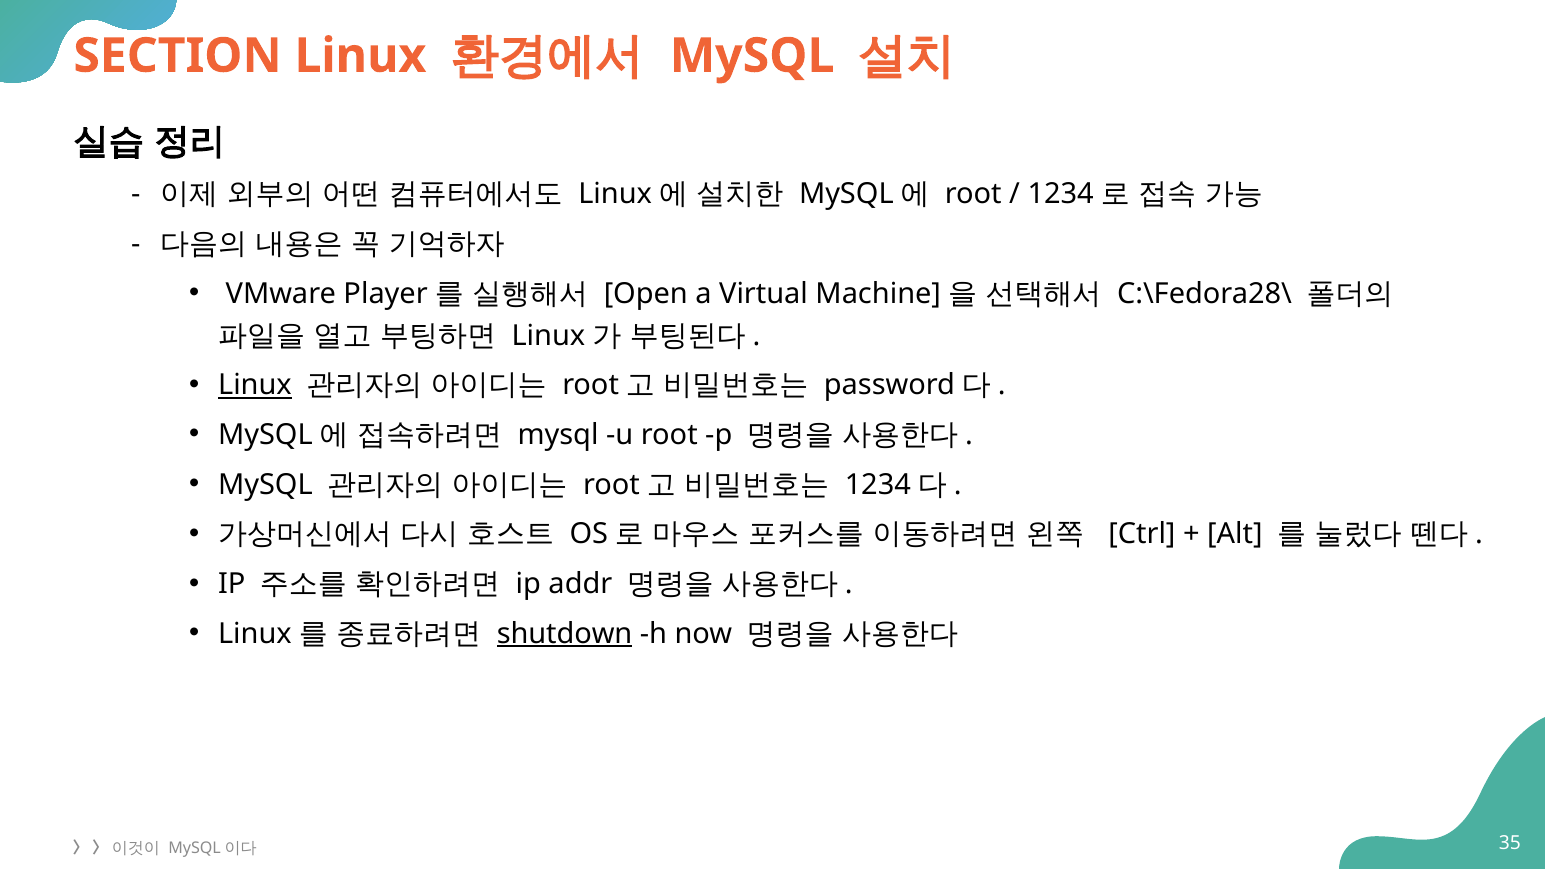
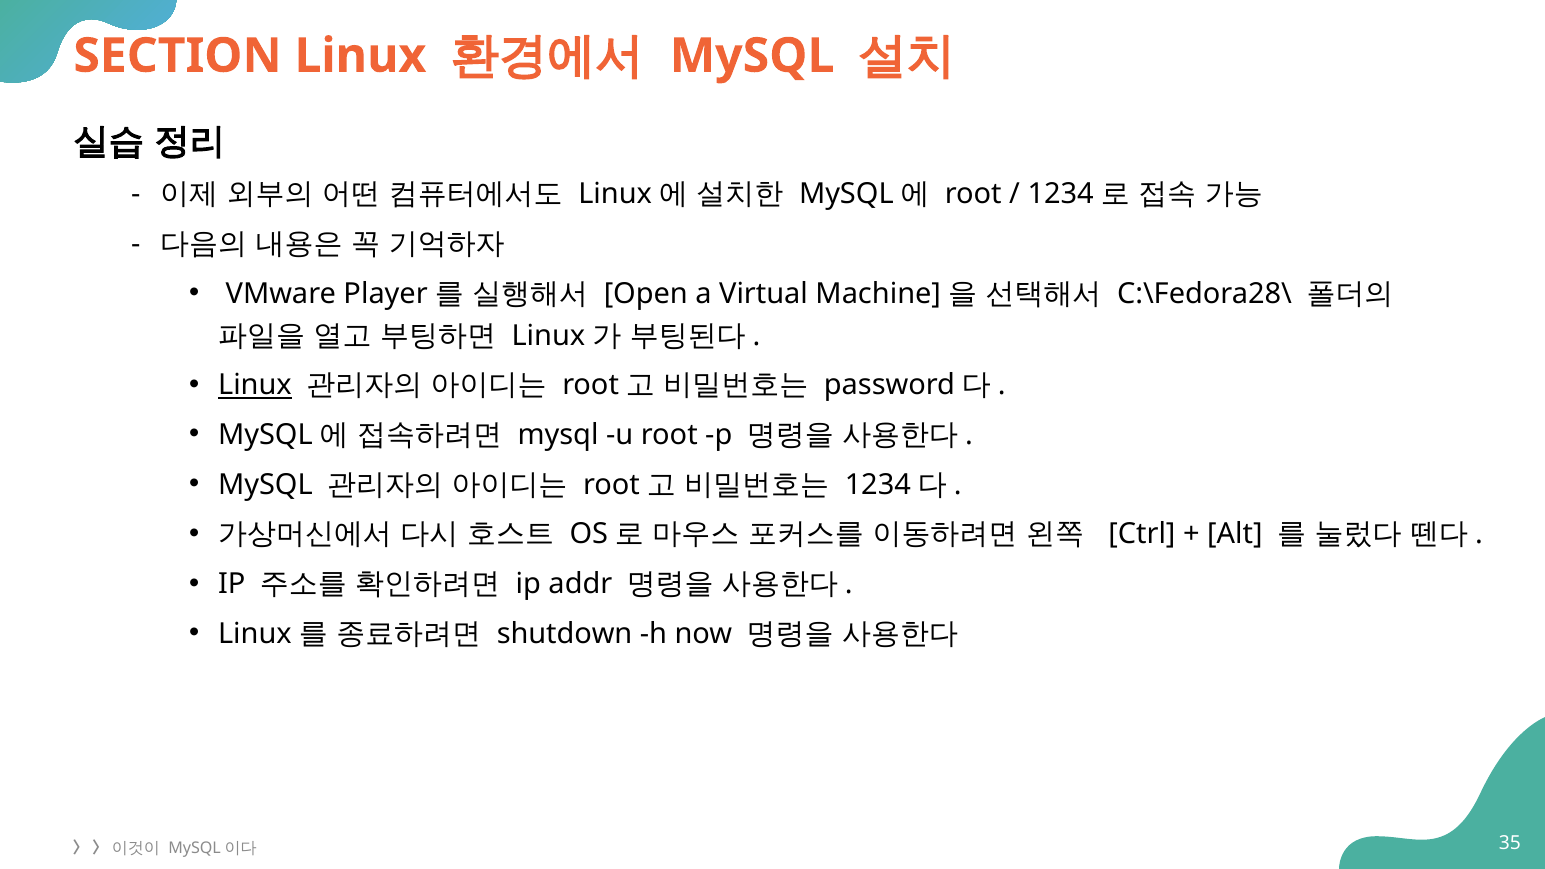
shutdown underline: present -> none (565, 634)
